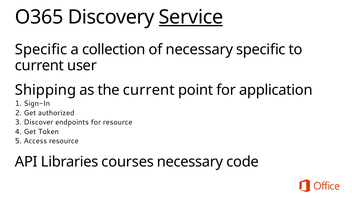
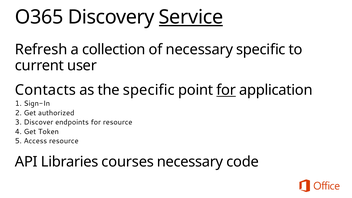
Specific: Specific -> Refresh (41, 50)
Shipping: Shipping -> Contacts (45, 90)
the current: current -> specific (149, 90)
for underline: none -> present (226, 90)
